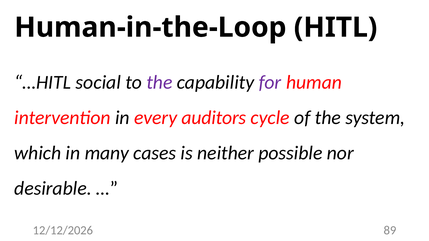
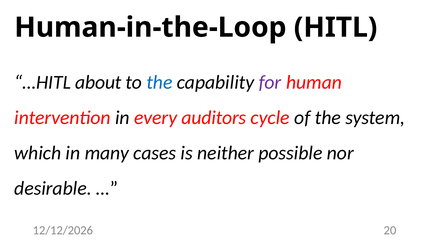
social: social -> about (98, 82)
the colour: purple -> blue (159, 82)
89: 89 -> 20 (390, 231)
